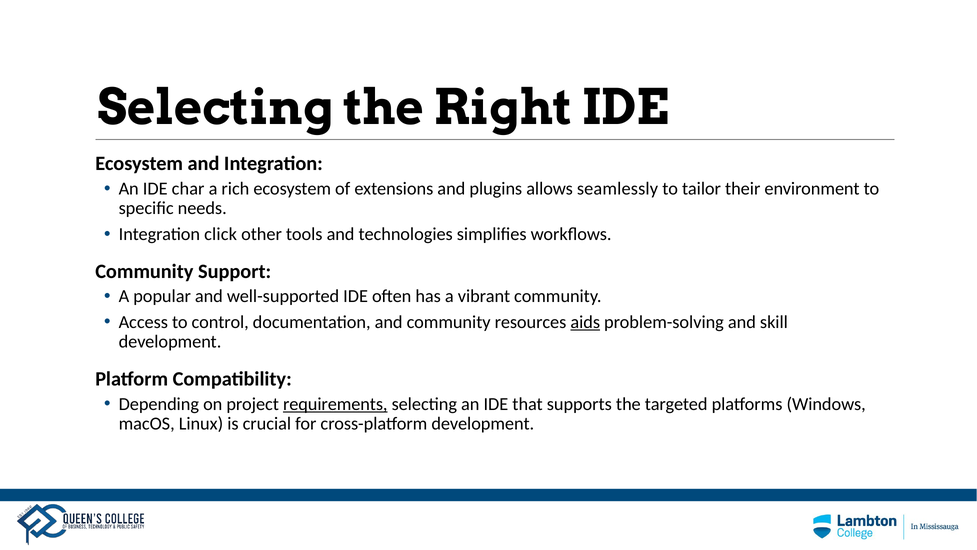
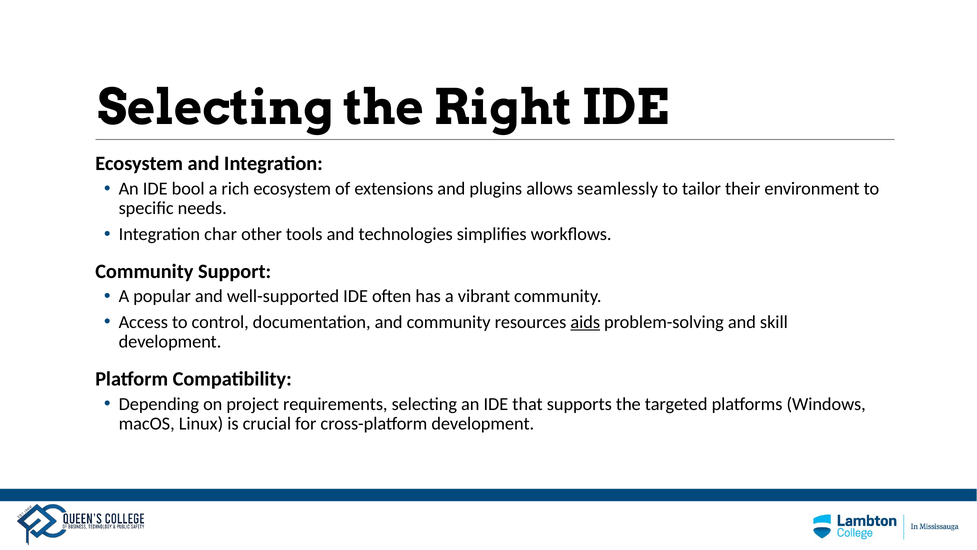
char: char -> bool (188, 189)
click: click -> char (221, 234)
requirements underline: present -> none (335, 404)
